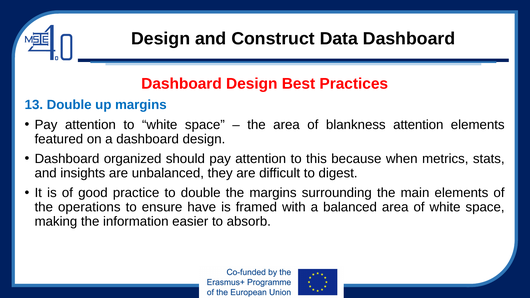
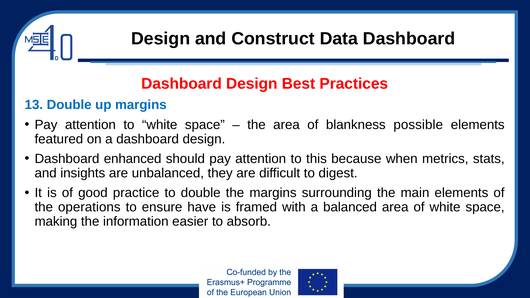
blankness attention: attention -> possible (418, 125)
organized: organized -> enhanced (133, 159)
